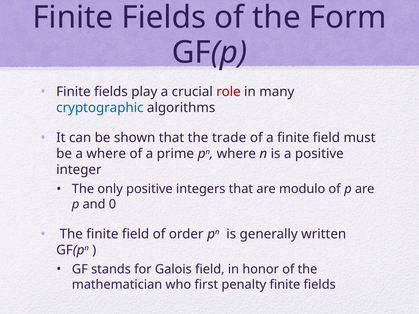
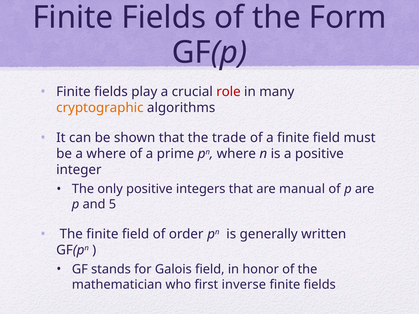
cryptographic colour: blue -> orange (100, 108)
modulo: modulo -> manual (302, 189)
0: 0 -> 5 (112, 205)
penalty: penalty -> inverse (244, 285)
